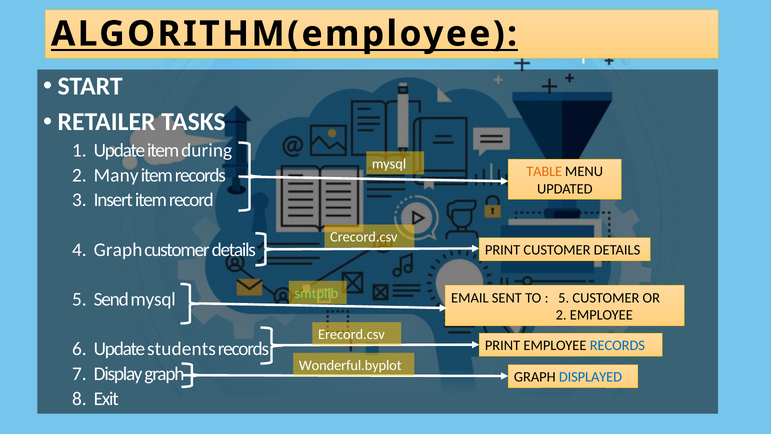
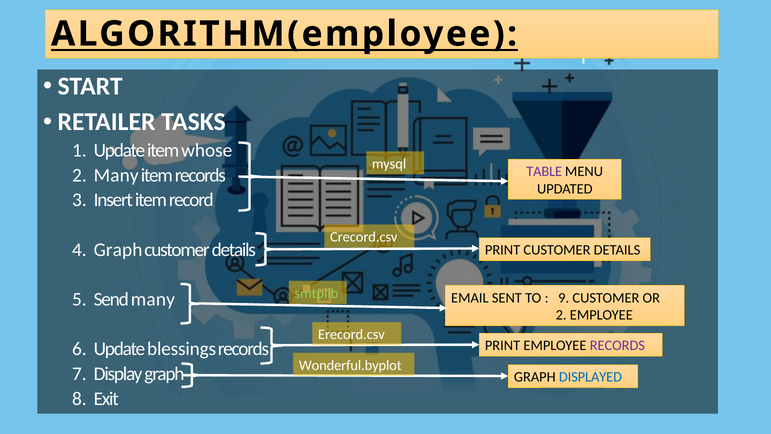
during: during -> whose (207, 150)
TABLE colour: orange -> purple (544, 171)
Send mysql: mysql -> many (153, 299)
5: 5 -> 9 (564, 298)
RECORDS colour: blue -> purple (617, 345)
students: students -> blessings (182, 349)
